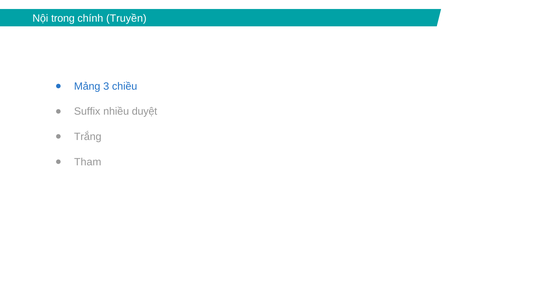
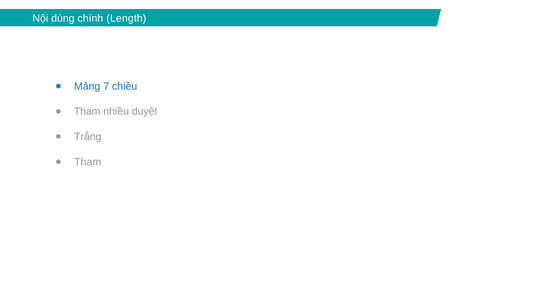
trong: trong -> dùng (63, 18)
Truyền: Truyền -> Length (126, 18)
3: 3 -> 7 (106, 86)
Suffix: Suffix -> Tham (87, 112)
